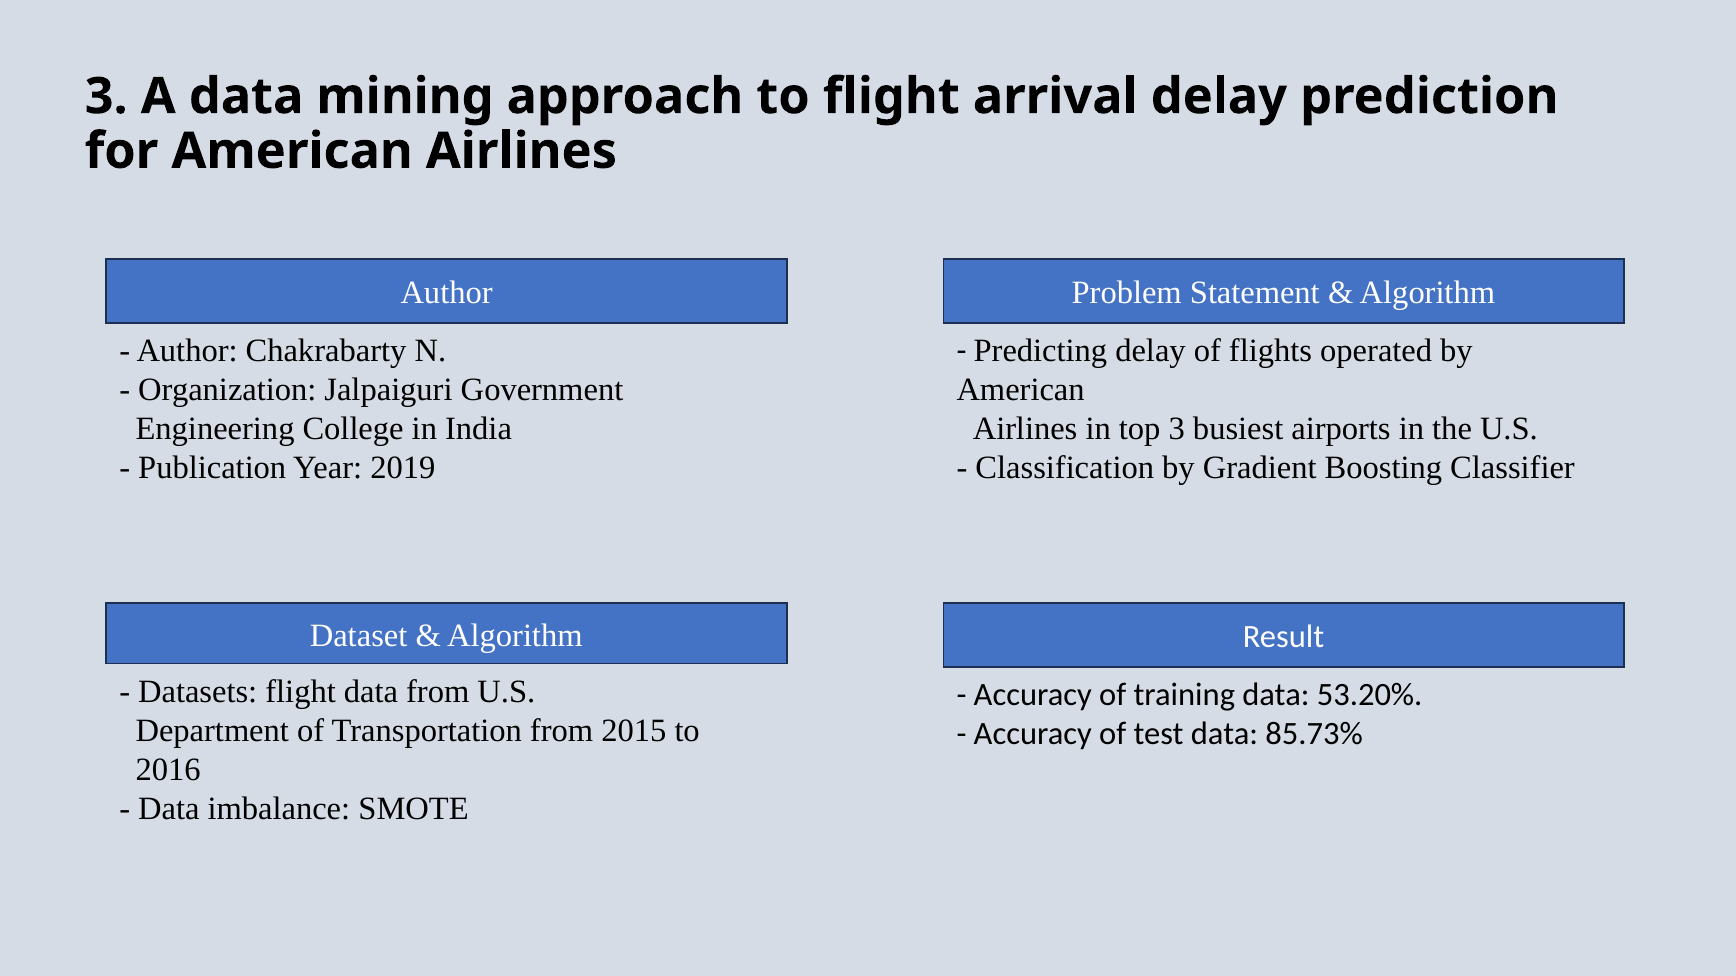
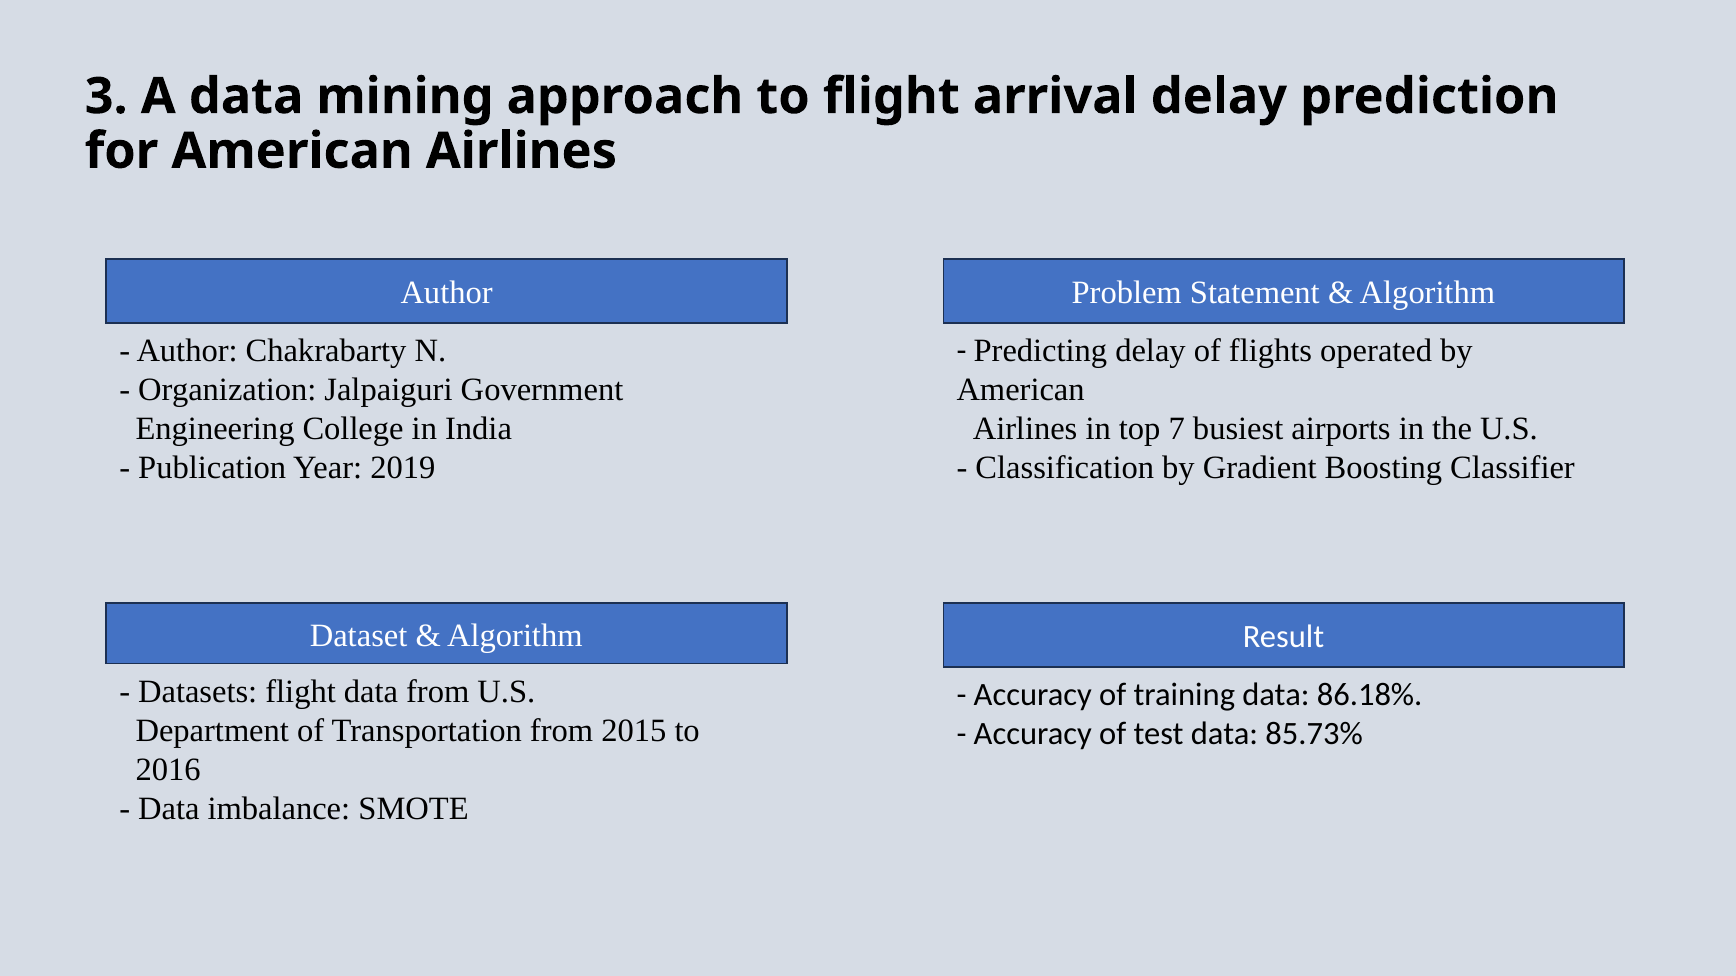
top 3: 3 -> 7 (1177, 429)
53.20%: 53.20% -> 86.18% (1370, 695)
